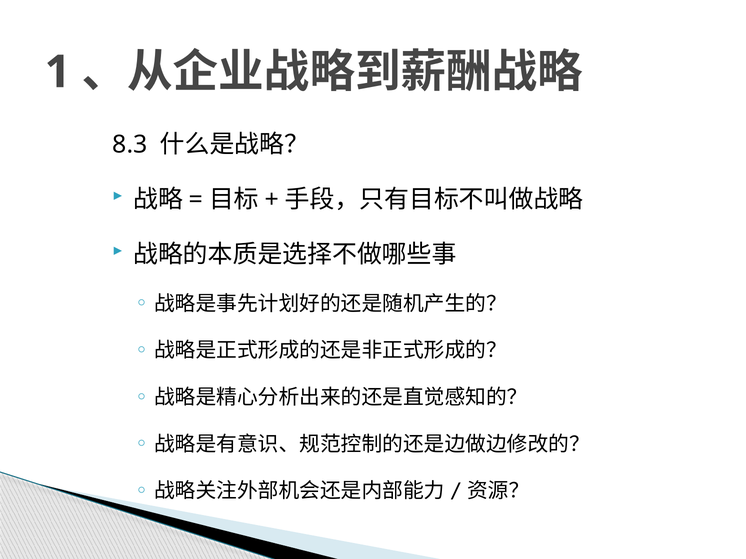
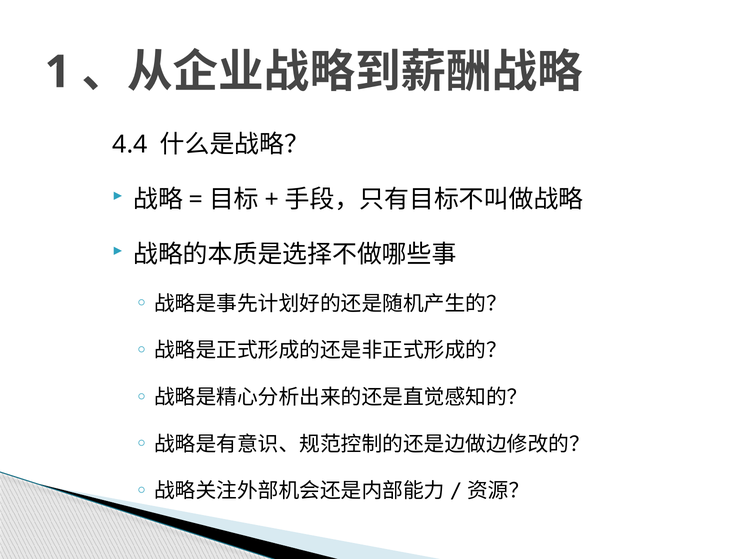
8.3: 8.3 -> 4.4 (130, 145)
